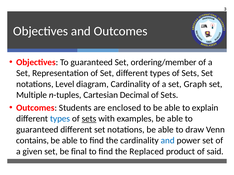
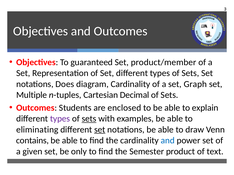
ordering/member: ordering/member -> product/member (164, 62)
Level: Level -> Does (65, 84)
types colour: blue -> purple (60, 119)
guaranteed: guaranteed -> eliminating (37, 130)
set underline: none -> present (100, 130)
final: final -> only (79, 152)
Replaced: Replaced -> Semester (147, 152)
said: said -> text (215, 152)
